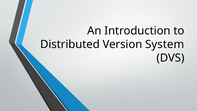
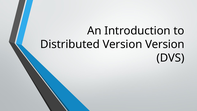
Version System: System -> Version (165, 44)
